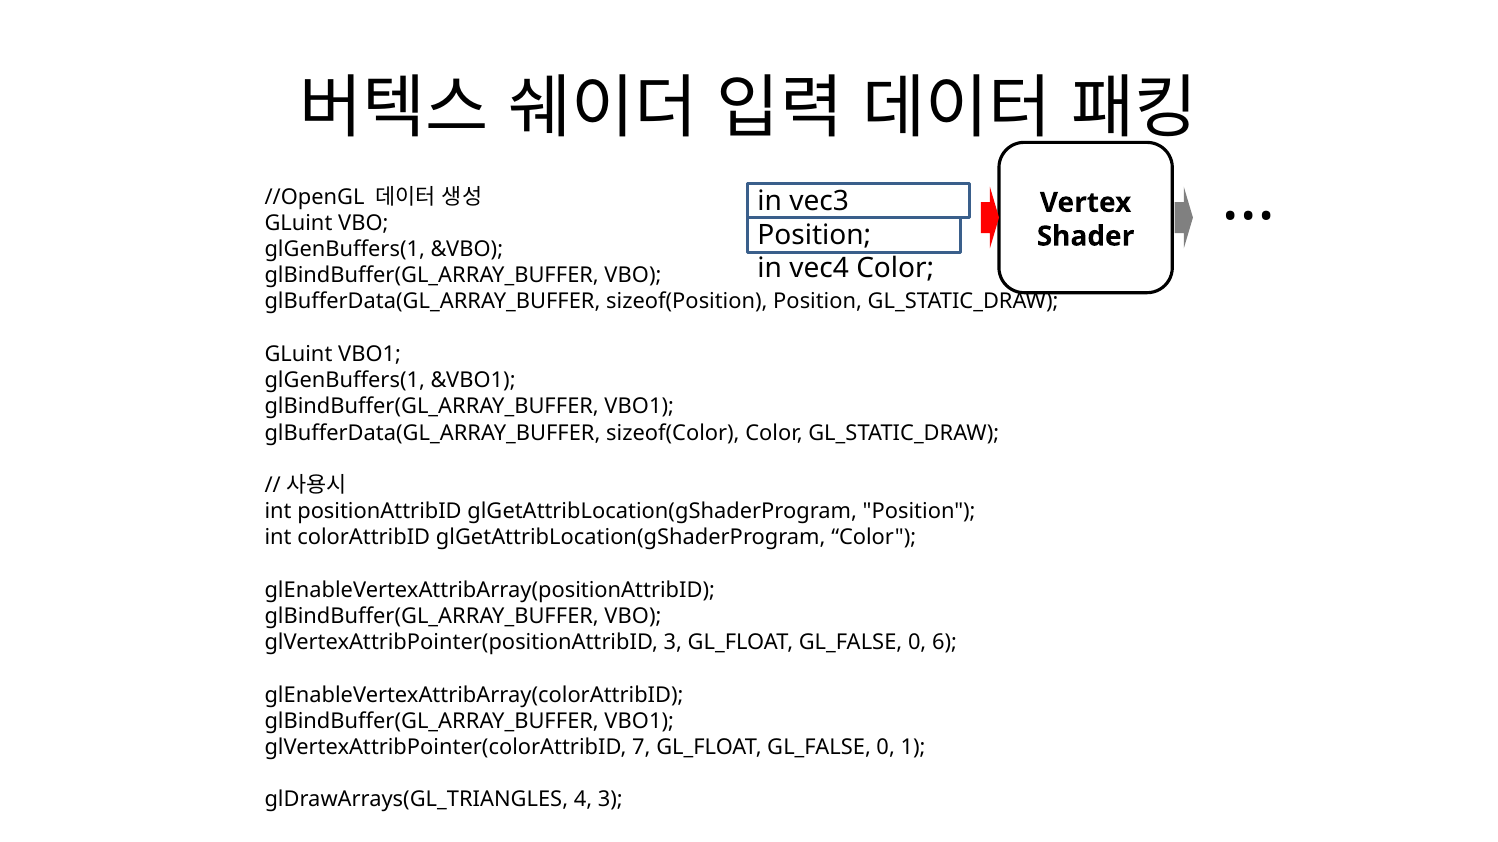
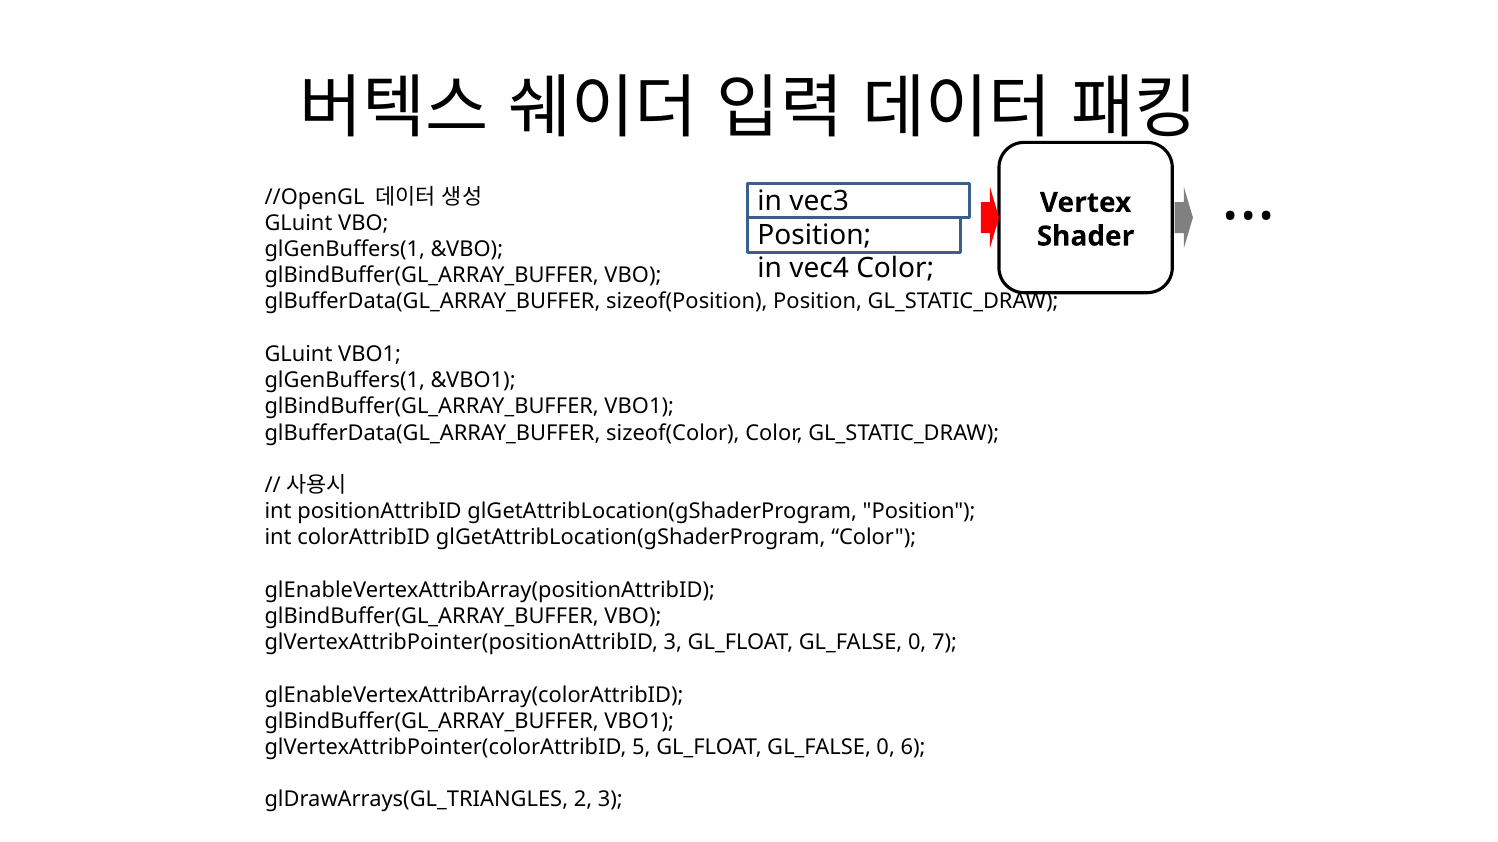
6: 6 -> 7 (944, 643)
7: 7 -> 5 (641, 748)
1: 1 -> 6 (913, 748)
4: 4 -> 2 (583, 800)
